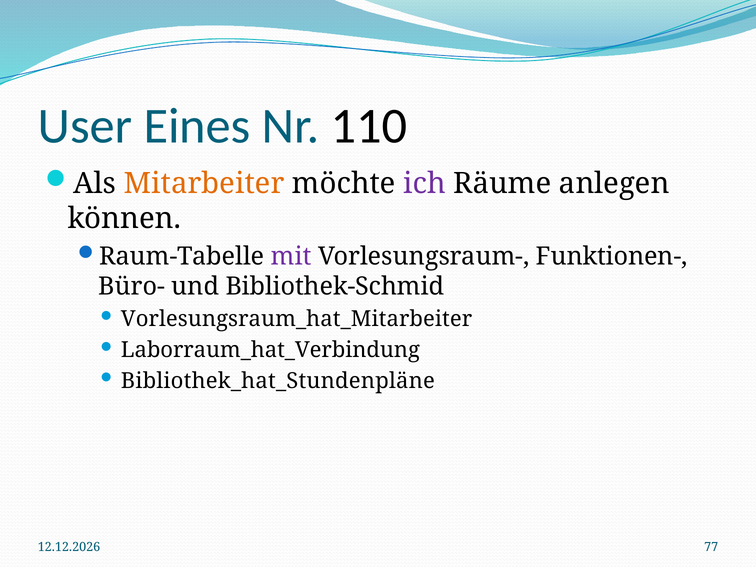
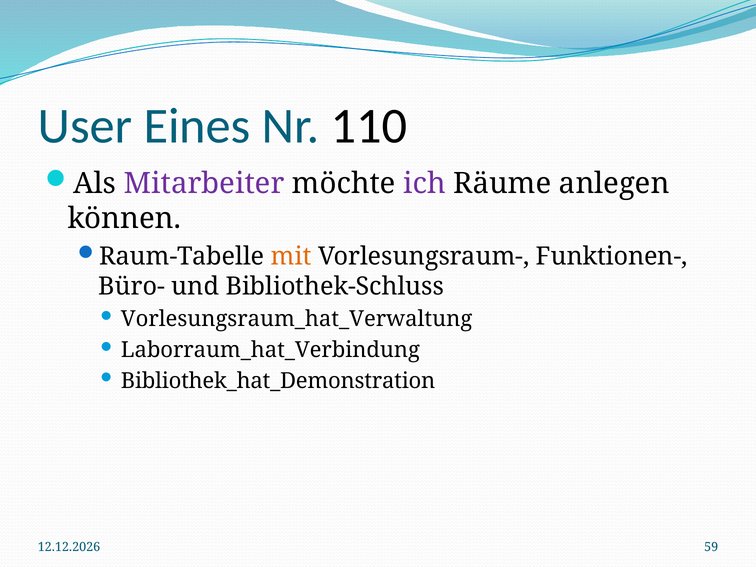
Mitarbeiter colour: orange -> purple (204, 183)
mit colour: purple -> orange (291, 256)
Bibliothek-Schmid: Bibliothek-Schmid -> Bibliothek-Schluss (335, 286)
Vorlesungsraum_hat_Mitarbeiter: Vorlesungsraum_hat_Mitarbeiter -> Vorlesungsraum_hat_Verwaltung (297, 319)
Bibliothek_hat_Stundenpläne: Bibliothek_hat_Stundenpläne -> Bibliothek_hat_Demonstration (278, 381)
77: 77 -> 59 (711, 547)
